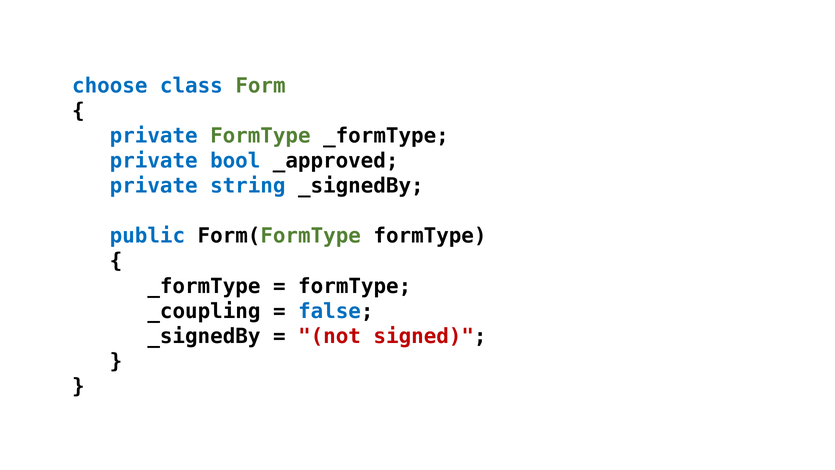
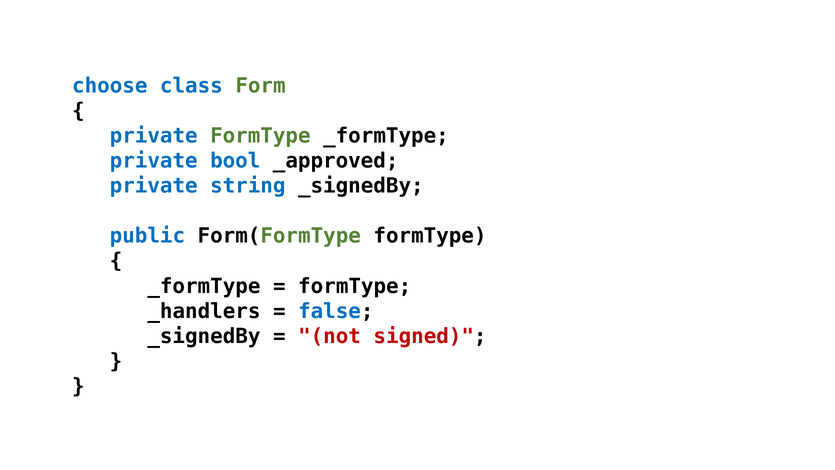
_coupling: _coupling -> _handlers (204, 311)
